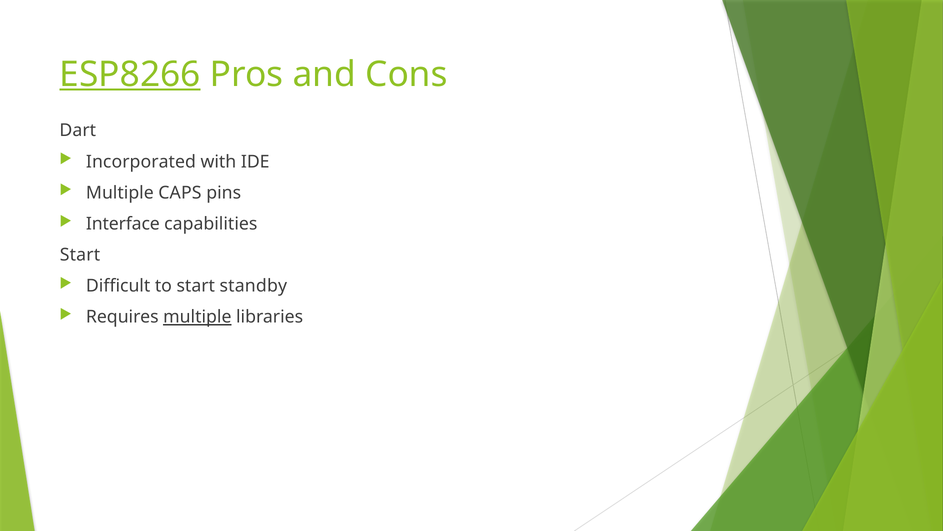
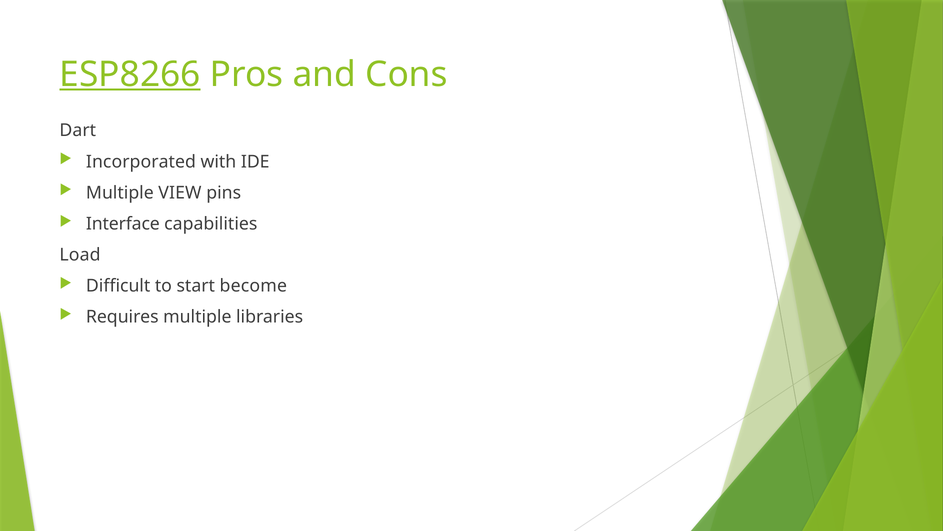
CAPS: CAPS -> VIEW (180, 193)
Start: Start -> Load (80, 255)
standby: standby -> become (253, 286)
multiple underline: present -> none (197, 317)
